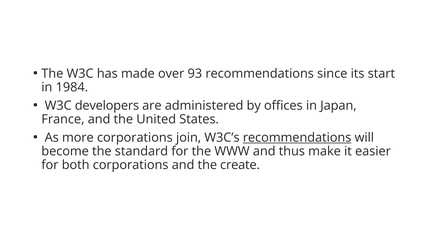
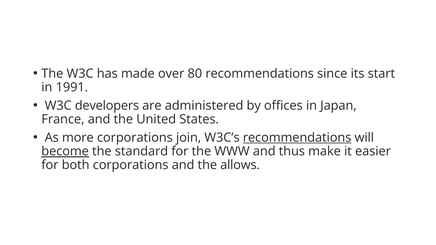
93: 93 -> 80 (195, 74)
1984: 1984 -> 1991 (72, 87)
become underline: none -> present (65, 151)
create: create -> allows (240, 165)
